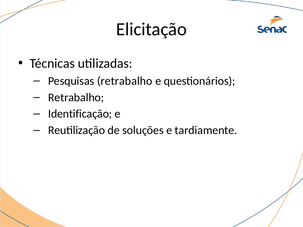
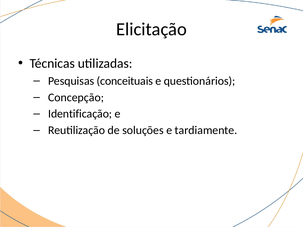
Pesquisas retrabalho: retrabalho -> conceituais (125, 81)
Retrabalho: Retrabalho -> Concepção (76, 97)
